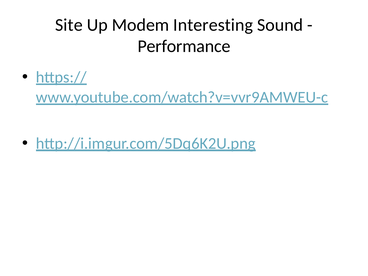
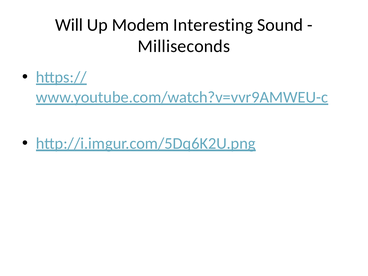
Site: Site -> Will (69, 25)
Performance: Performance -> Milliseconds (184, 46)
